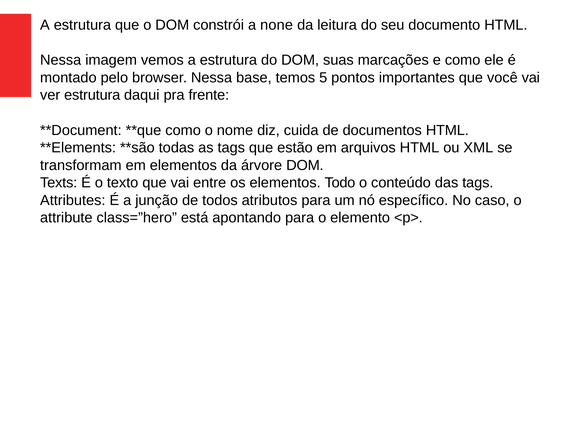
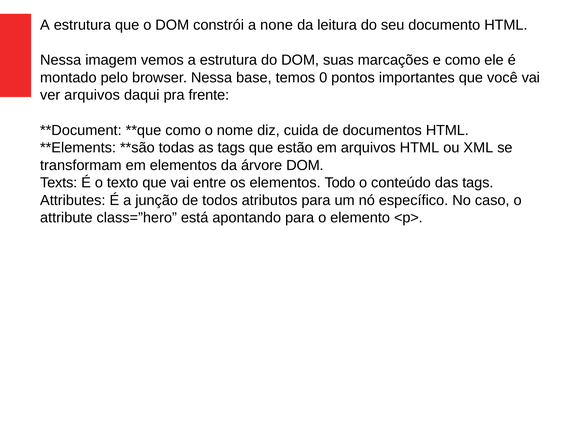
5: 5 -> 0 (323, 78)
ver estrutura: estrutura -> arquivos (92, 95)
